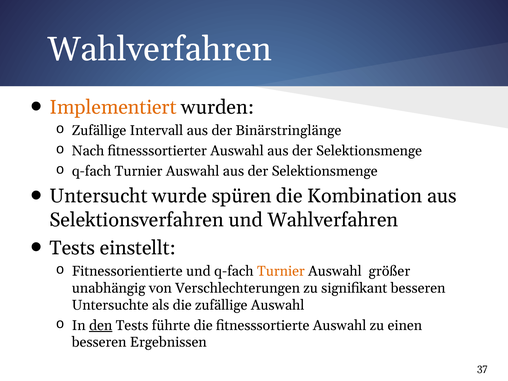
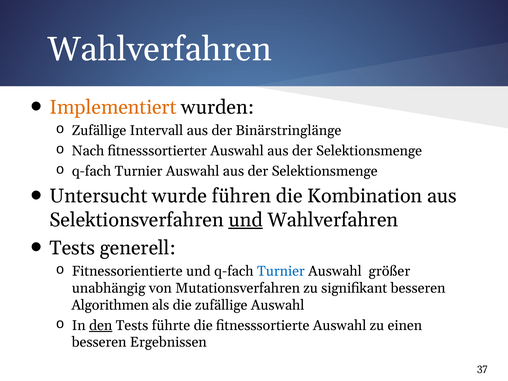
spüren: spüren -> führen (242, 196)
und underline: none -> present (246, 220)
einstellt: einstellt -> generell (138, 248)
Turnier colour: orange -> blue (281, 271)
Verschlechterungen: Verschlechterungen -> Mutationsverfahren (238, 288)
Untersuchte: Untersuchte -> Algorithmen (110, 305)
